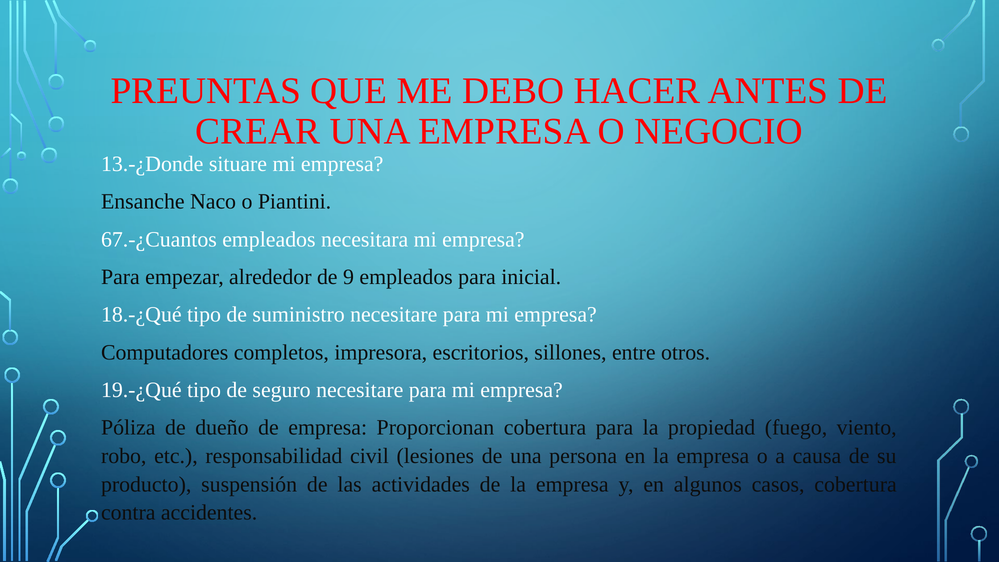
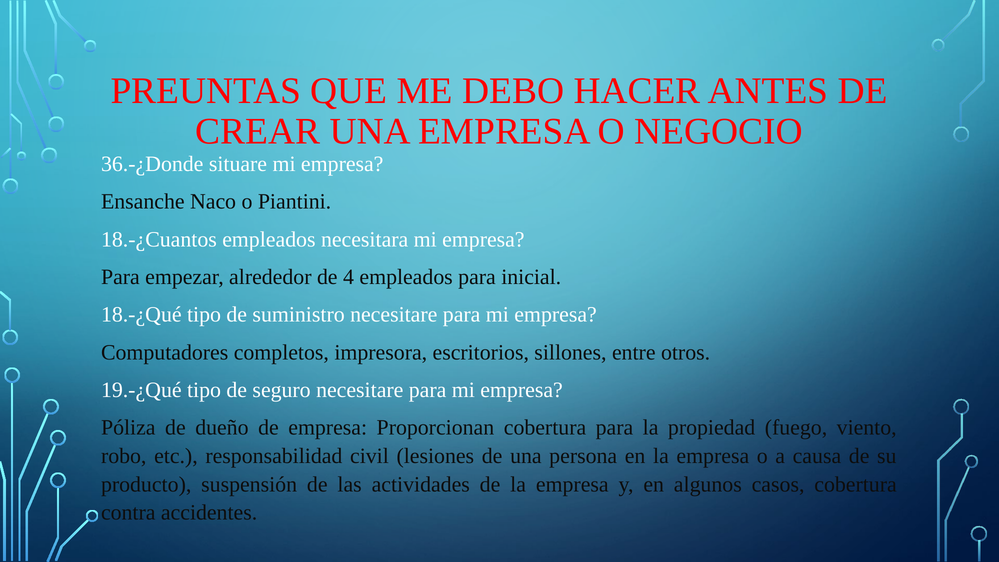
13.-¿Donde: 13.-¿Donde -> 36.-¿Donde (152, 164)
67.-¿Cuantos: 67.-¿Cuantos -> 18.-¿Cuantos (159, 239)
9: 9 -> 4 (349, 277)
